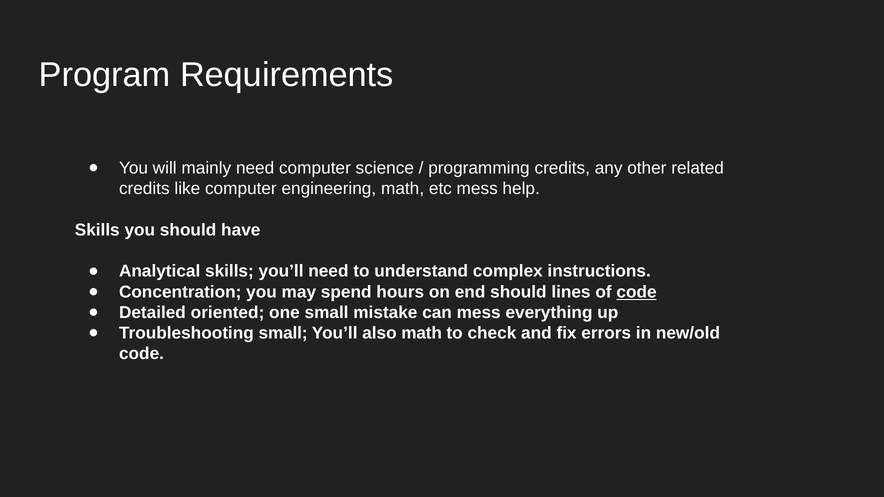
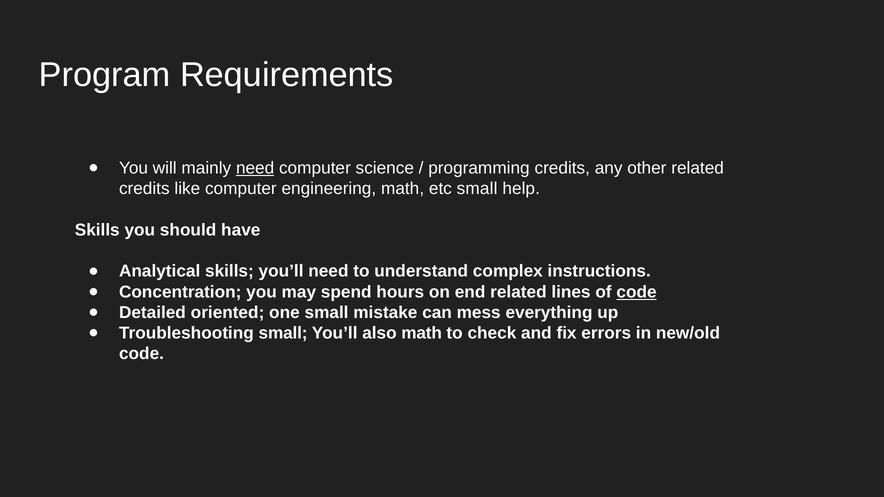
need underline: none -> present (255, 168)
etc mess: mess -> small (477, 189)
end should: should -> related (518, 292)
